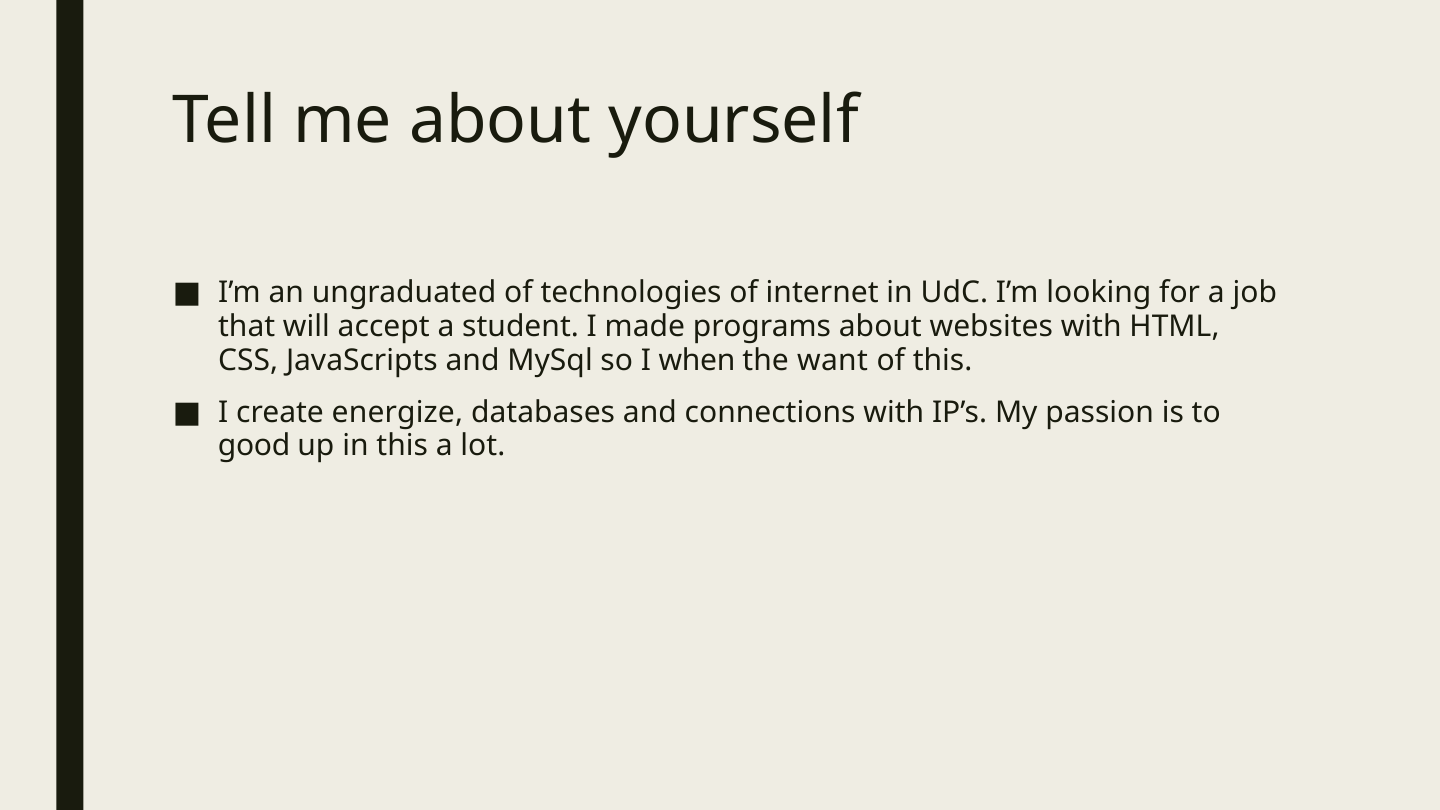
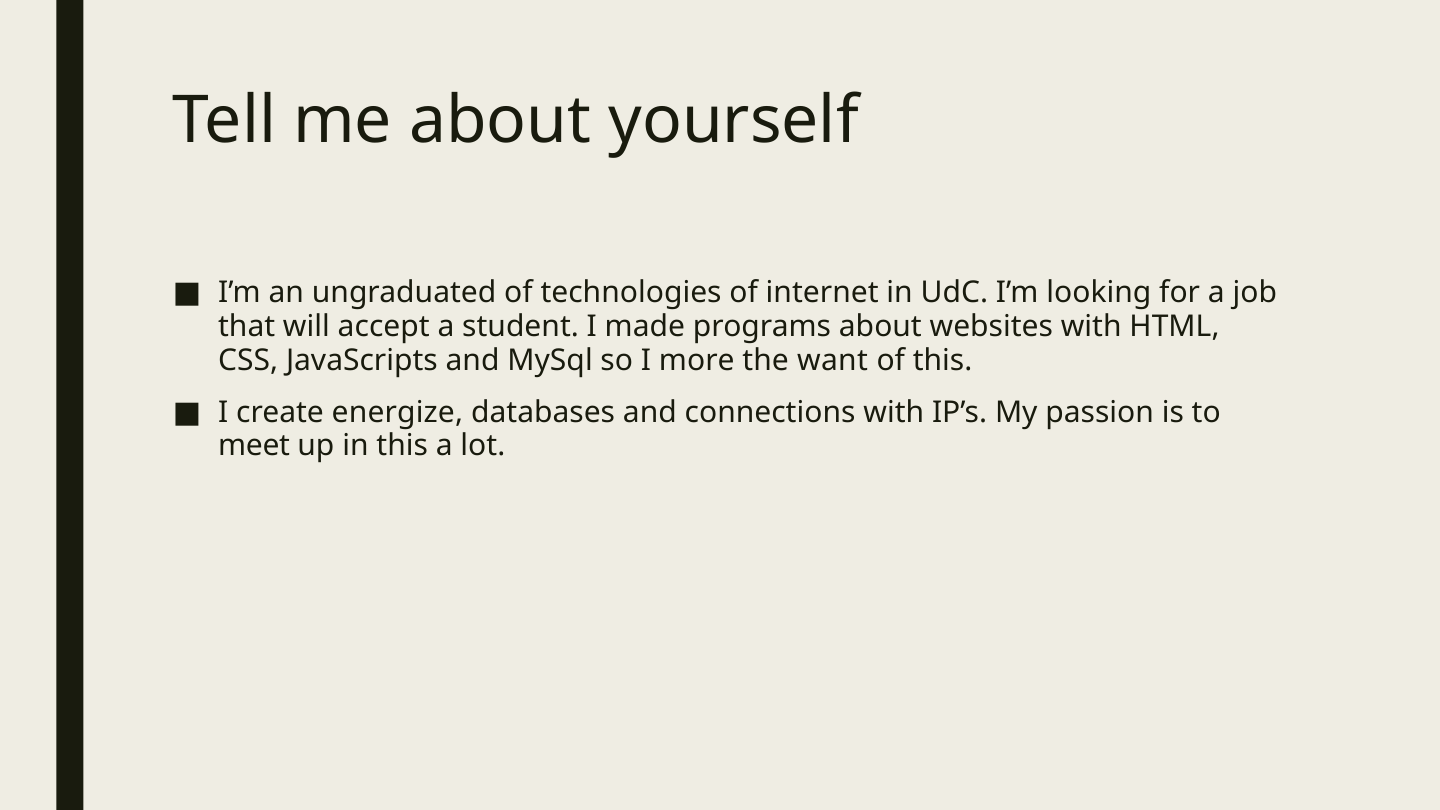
when: when -> more (697, 360)
good: good -> meet (254, 446)
